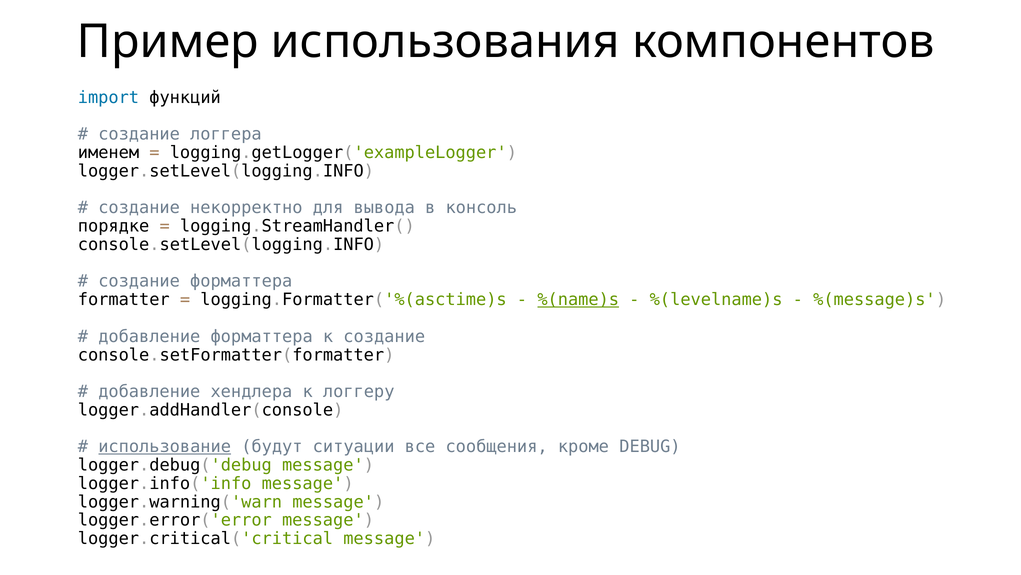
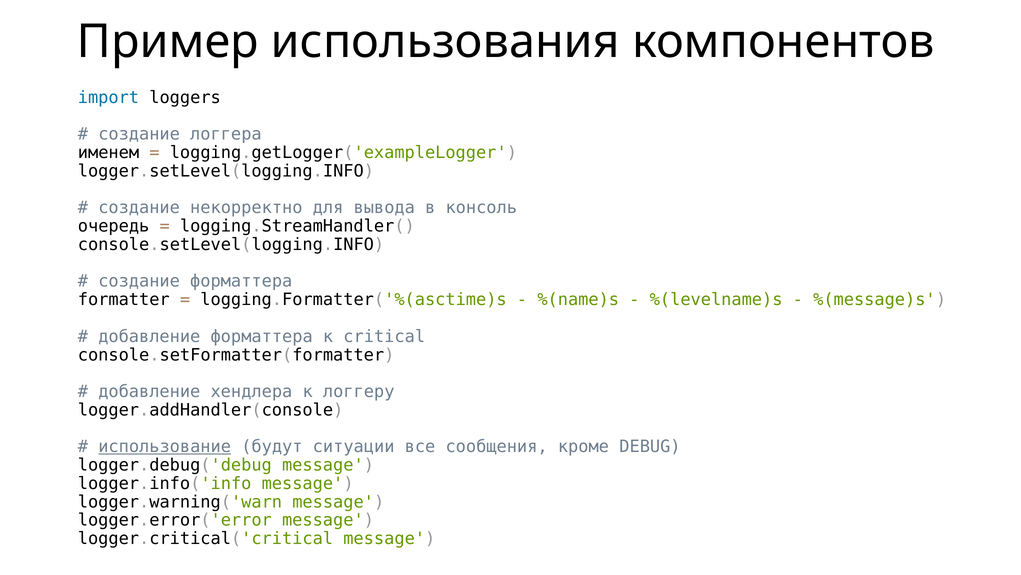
функций: функций -> loggers (185, 97)
порядке: порядке -> очередь (114, 226)
%(name)s underline: present -> none (578, 299)
к создание: создание -> critical (384, 336)
